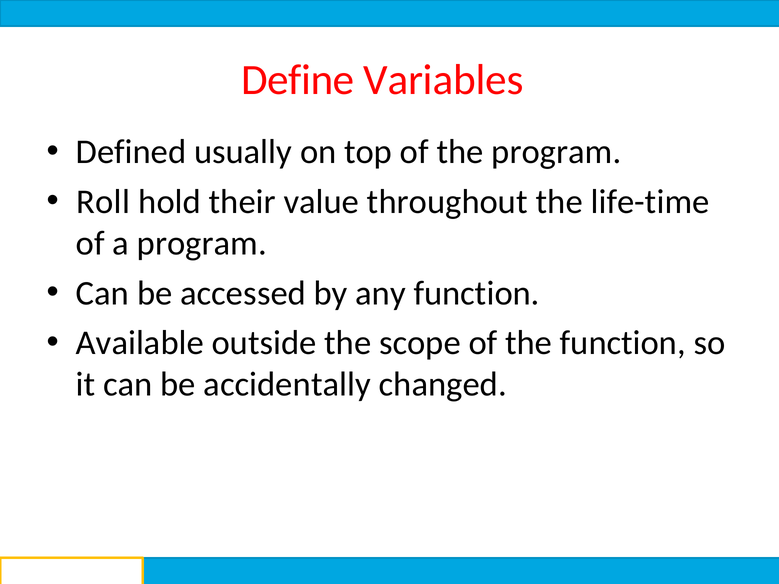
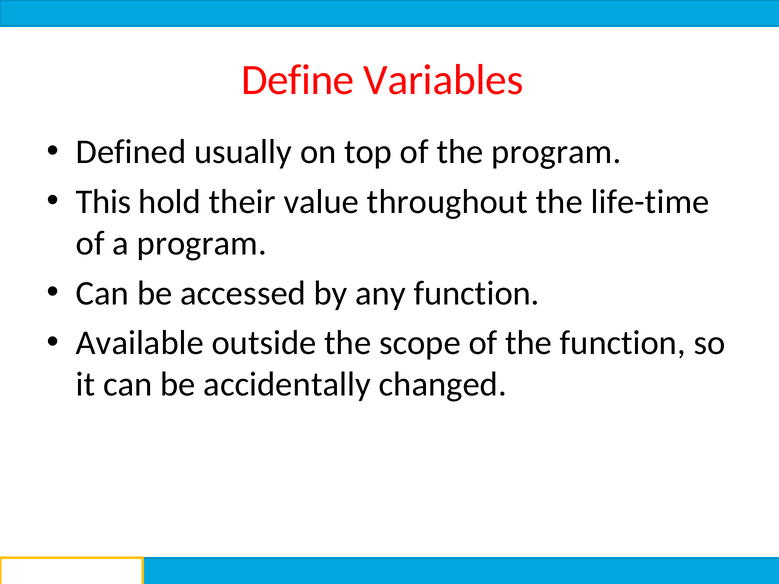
Roll: Roll -> This (103, 202)
